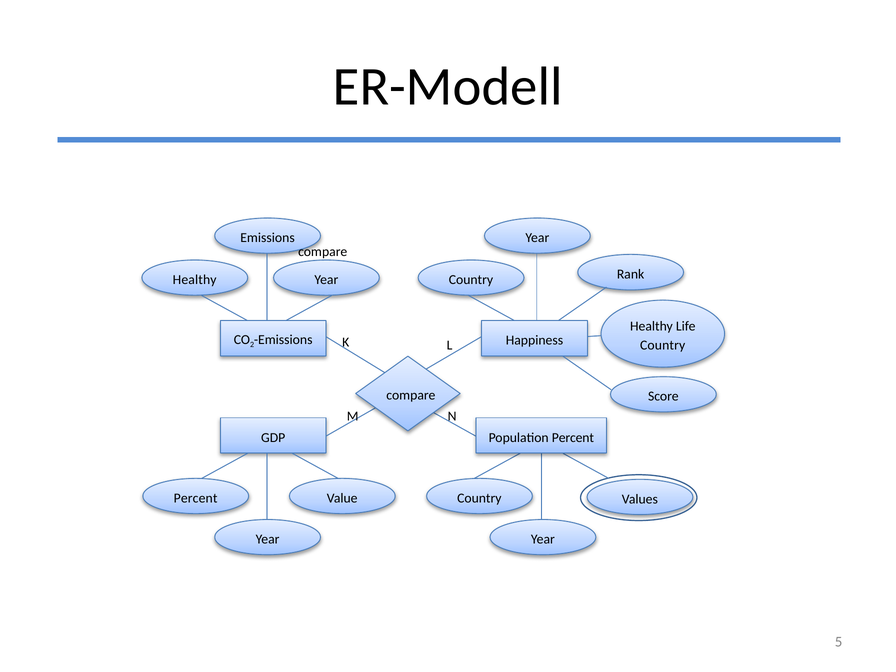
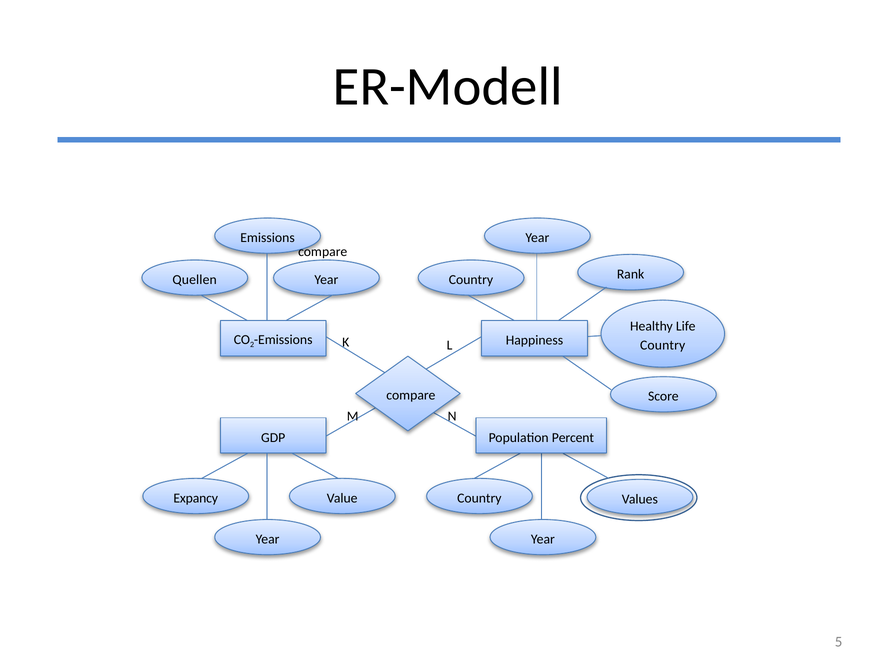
Healthy: Healthy -> Quellen (195, 280)
Percent: Percent -> Expancy (196, 498)
